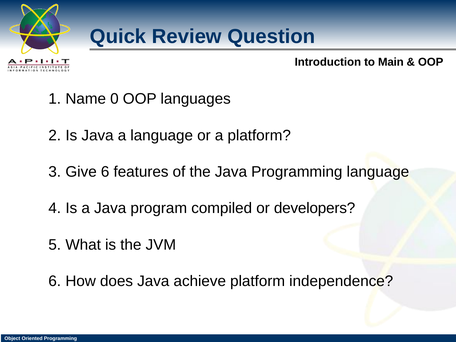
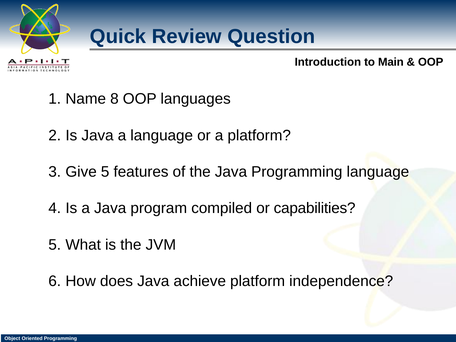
0: 0 -> 8 (114, 99)
Give 6: 6 -> 5 (105, 172)
developers: developers -> capabilities (315, 208)
